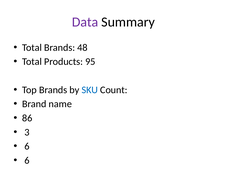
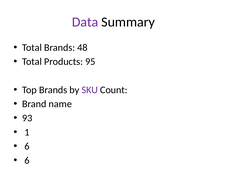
SKU colour: blue -> purple (90, 90)
86: 86 -> 93 (27, 118)
3: 3 -> 1 (27, 132)
